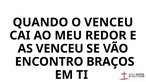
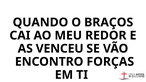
O VENCEU: VENCEU -> BRAÇOS (109, 22)
BRAÇOS: BRAÇOS -> FORÇAS (110, 62)
